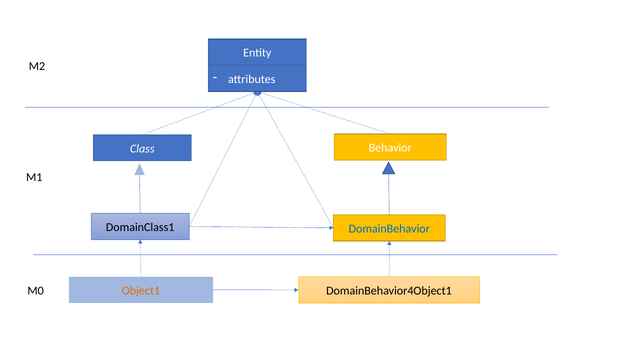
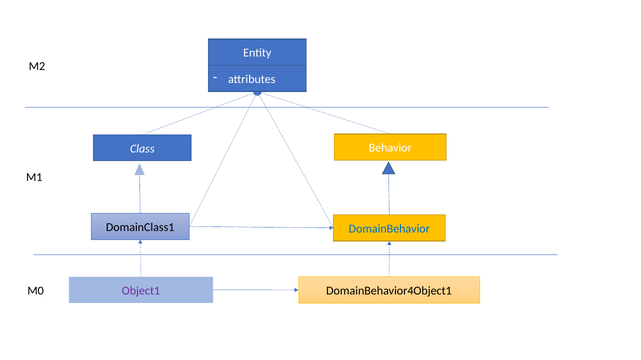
Object1 colour: orange -> purple (141, 291)
